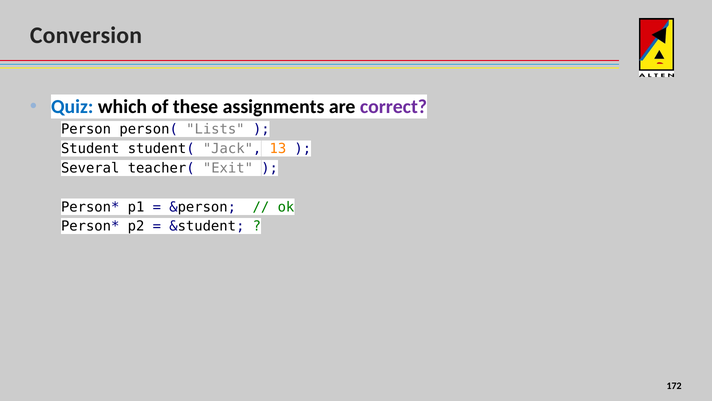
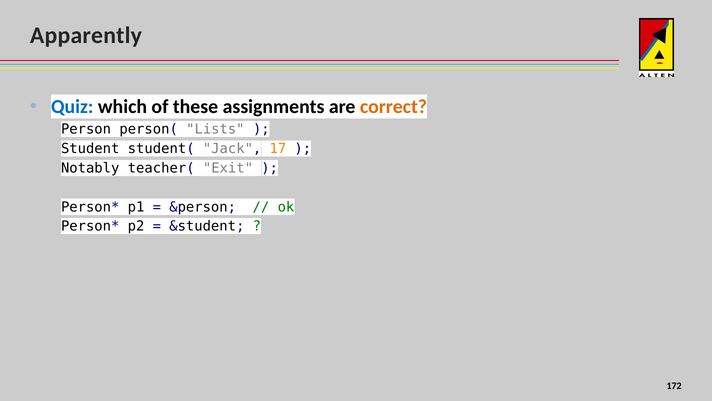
Conversion: Conversion -> Apparently (86, 35)
correct colour: purple -> orange (393, 107)
13: 13 -> 17 (278, 149)
Several: Several -> Notably (90, 168)
